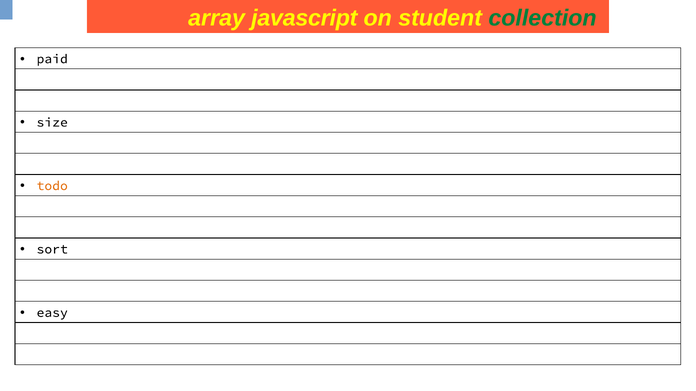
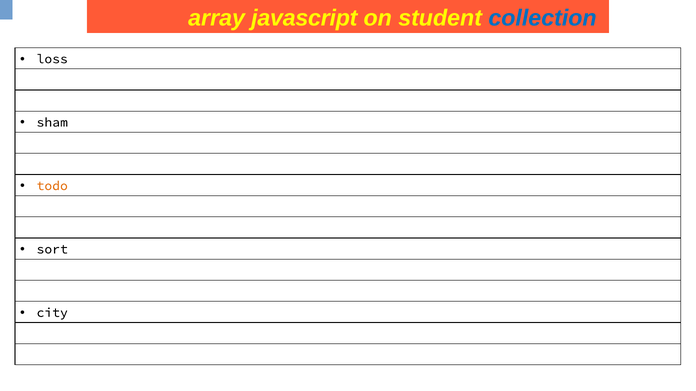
collection colour: green -> blue (543, 18)
paid: paid -> loss (52, 59)
size: size -> sham (52, 122)
easy: easy -> city (52, 313)
